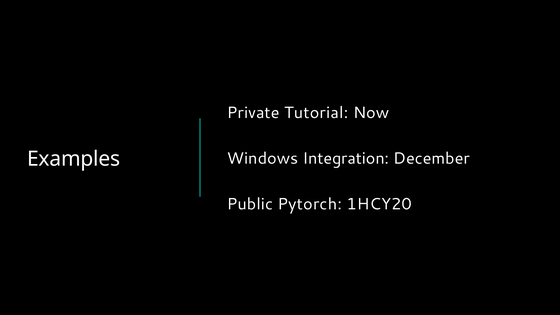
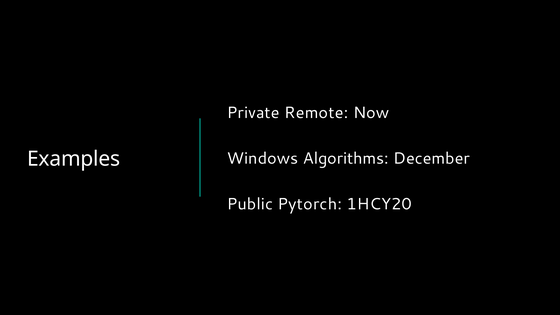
Tutorial: Tutorial -> Remote (316, 113)
Integration: Integration -> Algorithms (346, 159)
